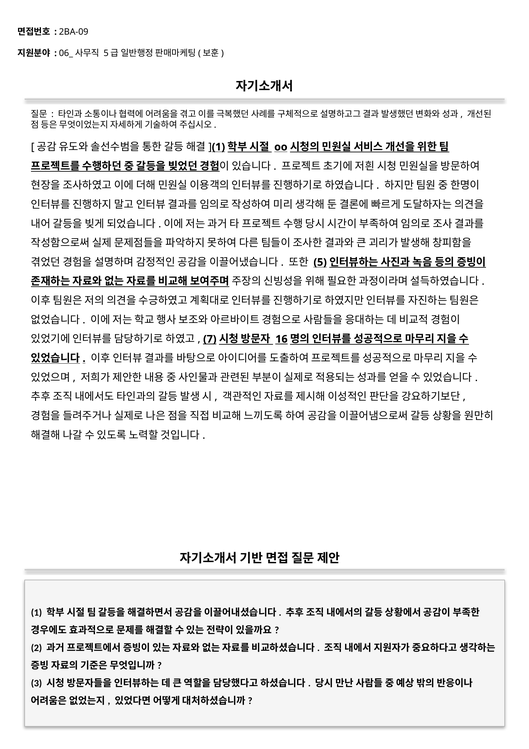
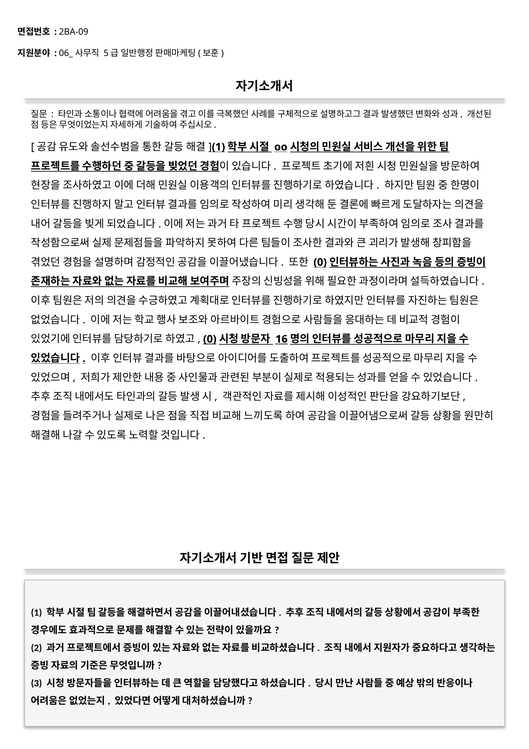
5: 5 -> 0 (320, 262)
7: 7 -> 0 (210, 339)
